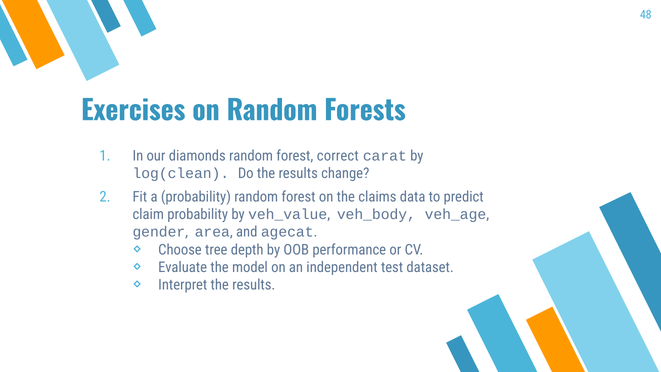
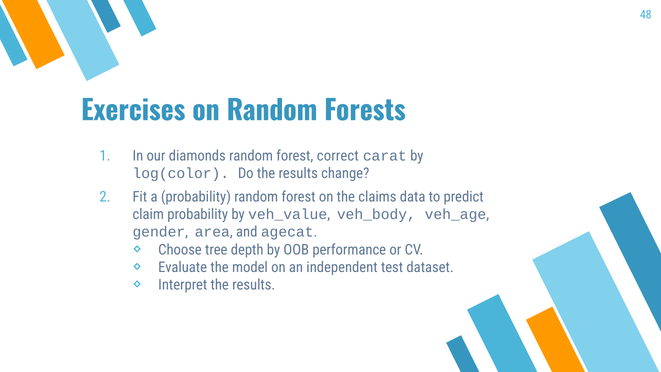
log(clean: log(clean -> log(color (181, 174)
